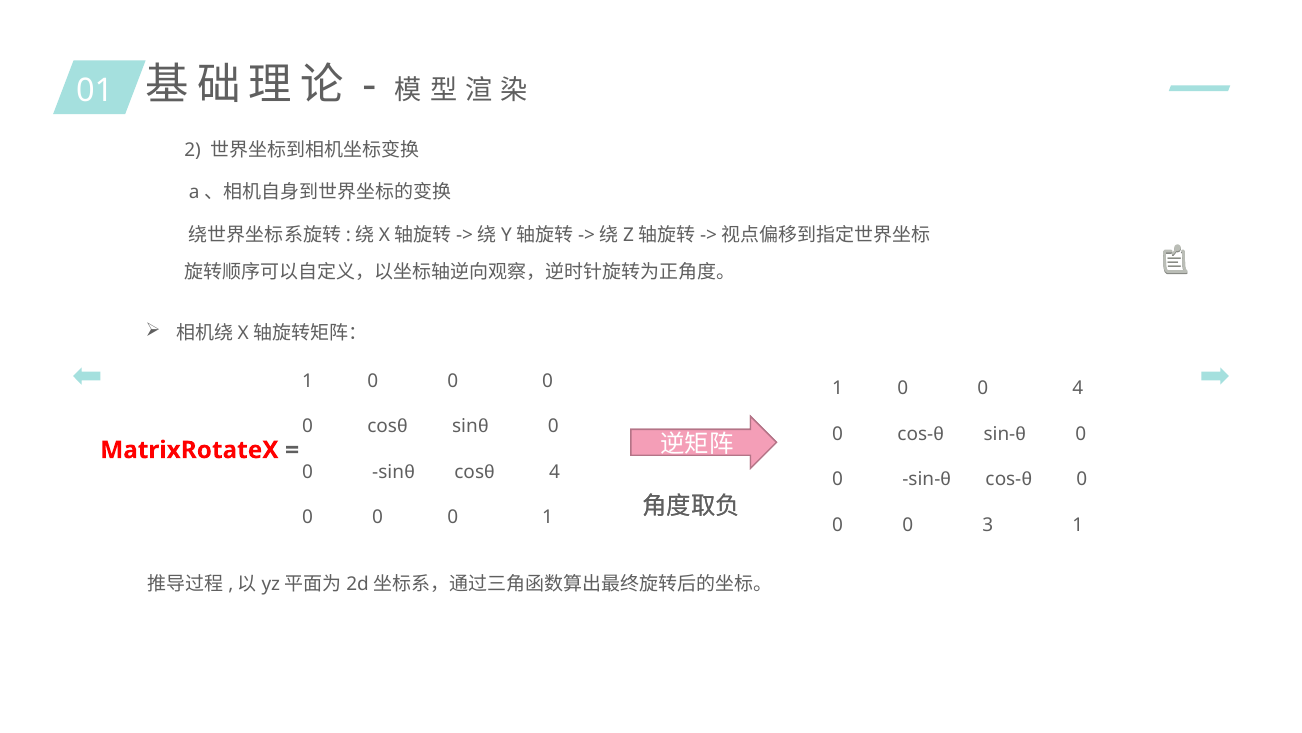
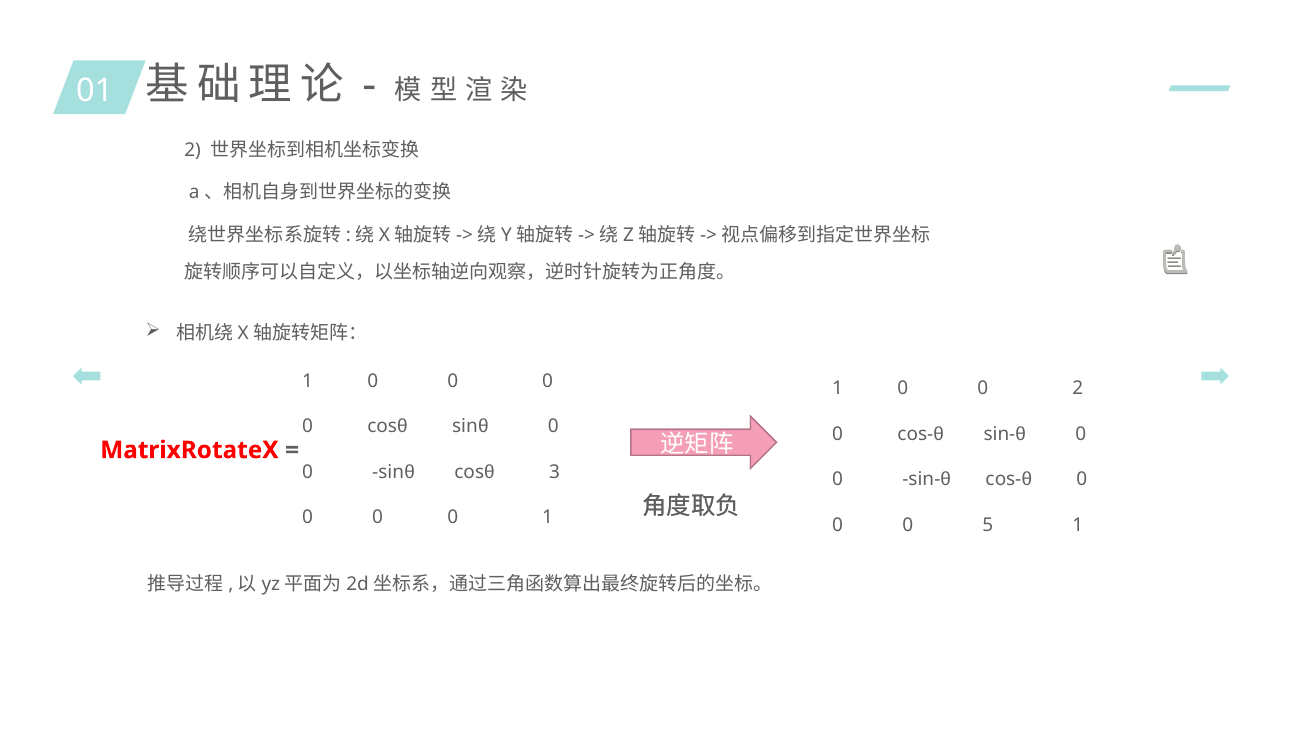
0 4: 4 -> 2 (1078, 388)
4: 4 -> 3 (554, 472)
3: 3 -> 5 (988, 525)
